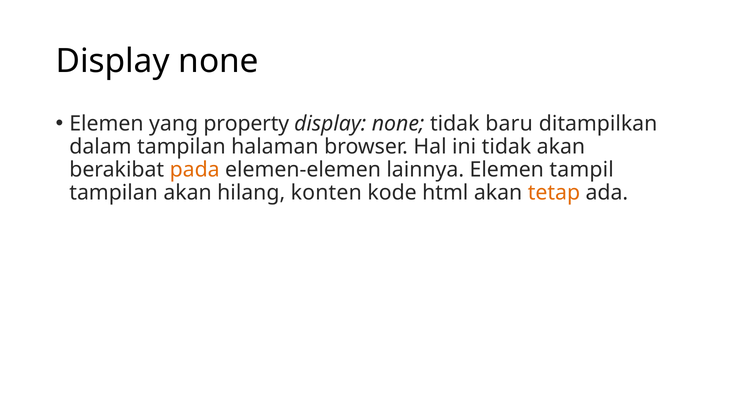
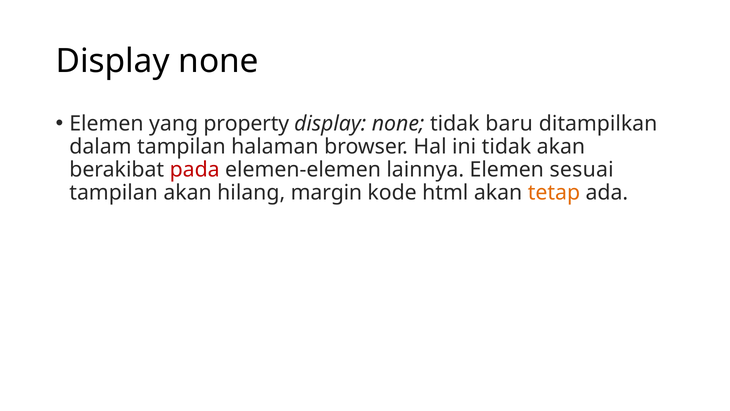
pada colour: orange -> red (195, 169)
tampil: tampil -> sesuai (582, 169)
konten: konten -> margin (326, 192)
